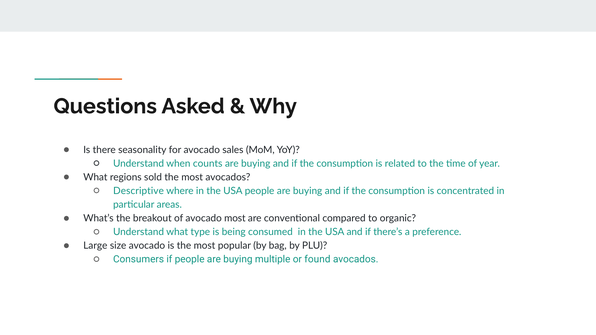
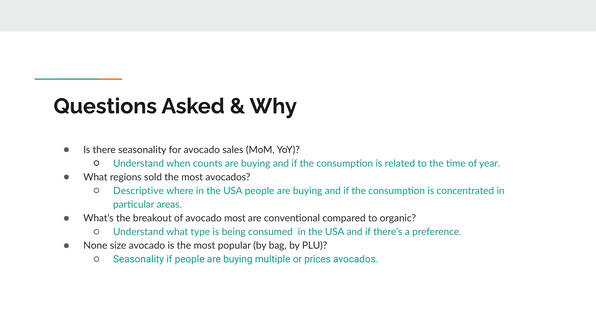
Large: Large -> None (95, 246)
Consumers: Consumers -> Seasonality (139, 260)
found: found -> prices (318, 260)
